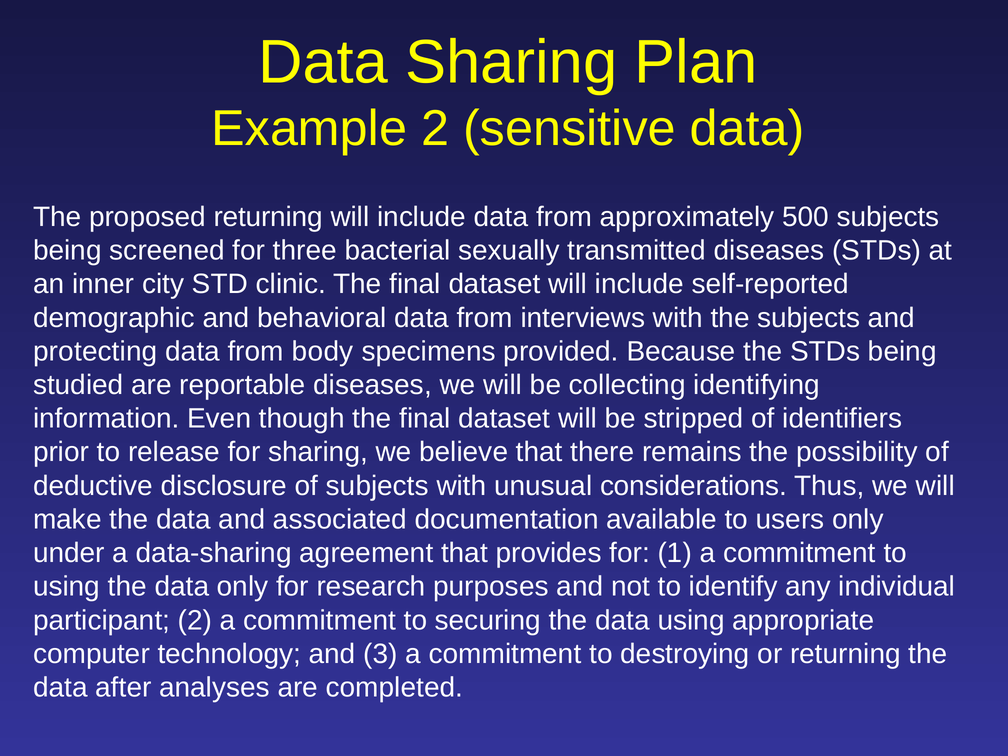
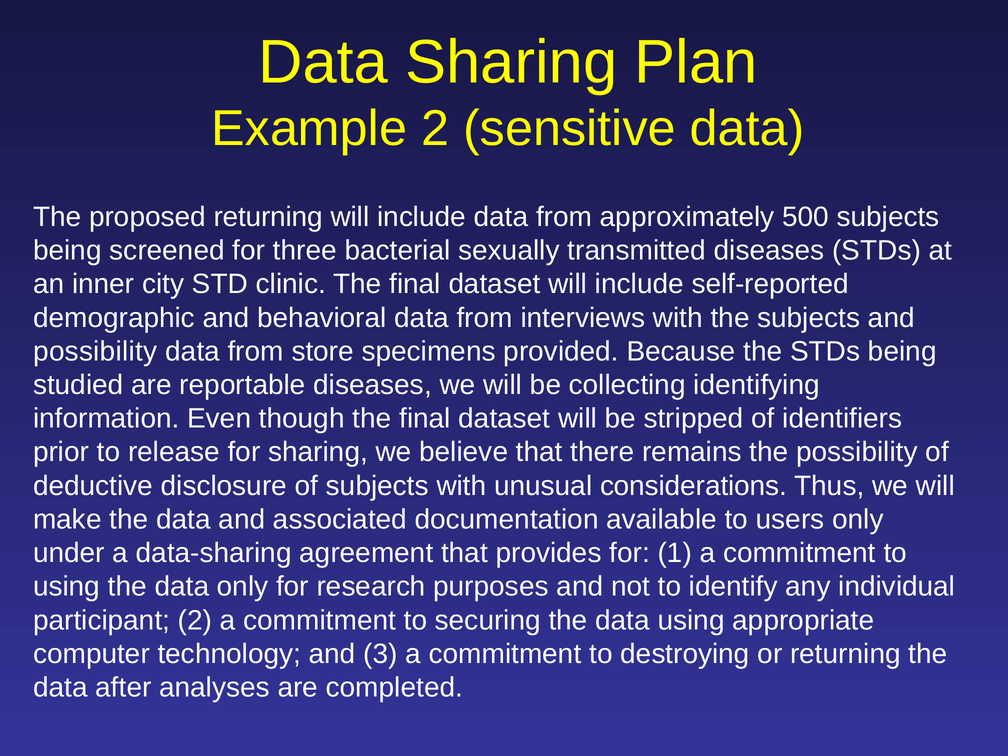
protecting: protecting -> possibility (95, 351)
body: body -> store (323, 351)
